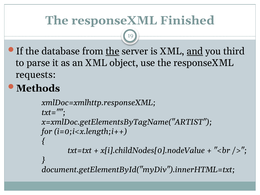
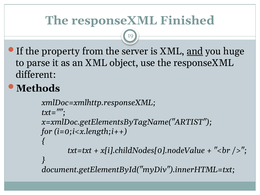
database: database -> property (61, 51)
the underline: present -> none (112, 51)
third: third -> huge (234, 51)
requests: requests -> different (36, 75)
